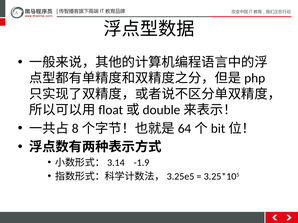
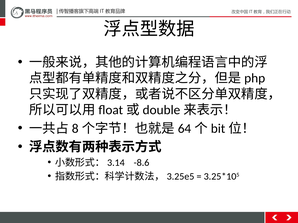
-1.9: -1.9 -> -8.6 (141, 163)
